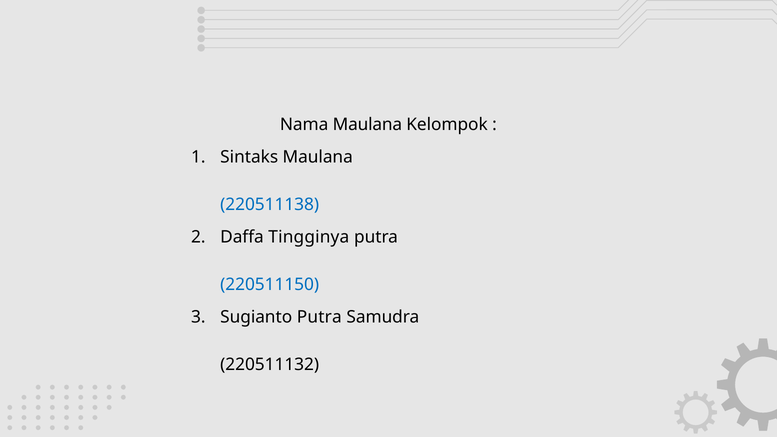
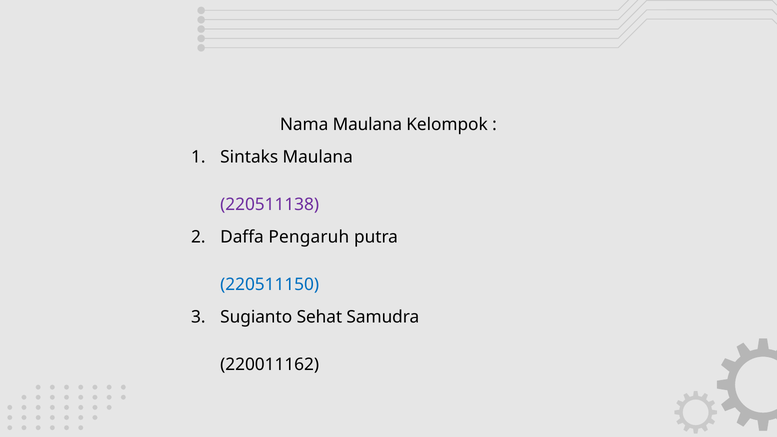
220511138 colour: blue -> purple (270, 205)
Tingginya: Tingginya -> Pengaruh (309, 237)
Sugianto Putra: Putra -> Sehat (319, 317)
220511132: 220511132 -> 220011162 (270, 365)
